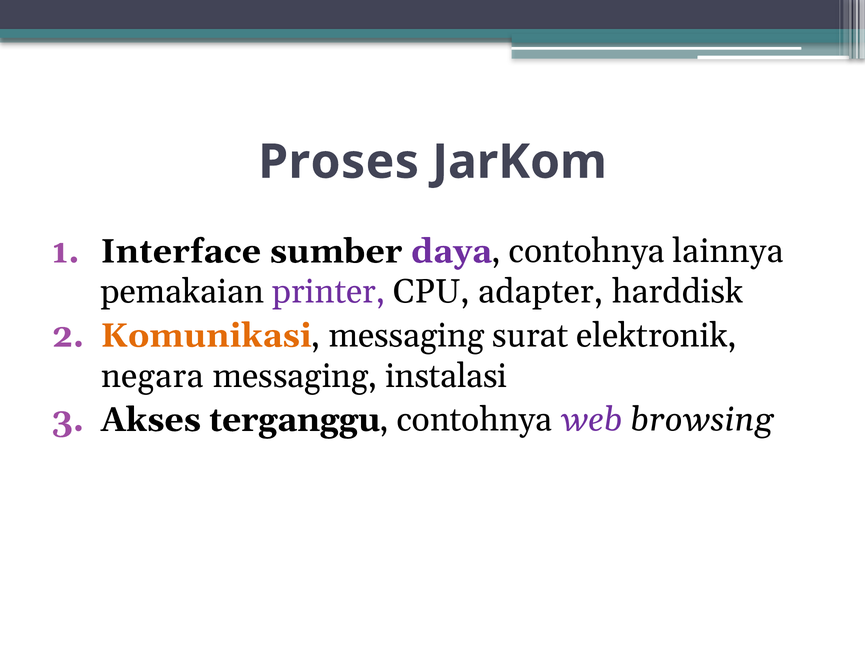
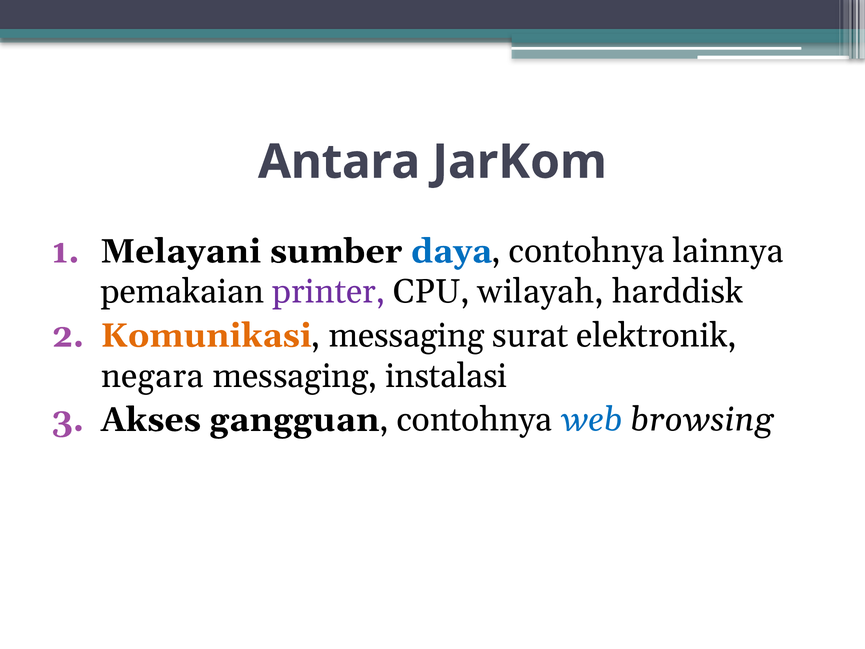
Proses: Proses -> Antara (339, 162)
Interface: Interface -> Melayani (181, 251)
daya colour: purple -> blue (451, 251)
adapter: adapter -> wilayah (541, 292)
terganggu: terganggu -> gangguan (294, 420)
web colour: purple -> blue (592, 420)
